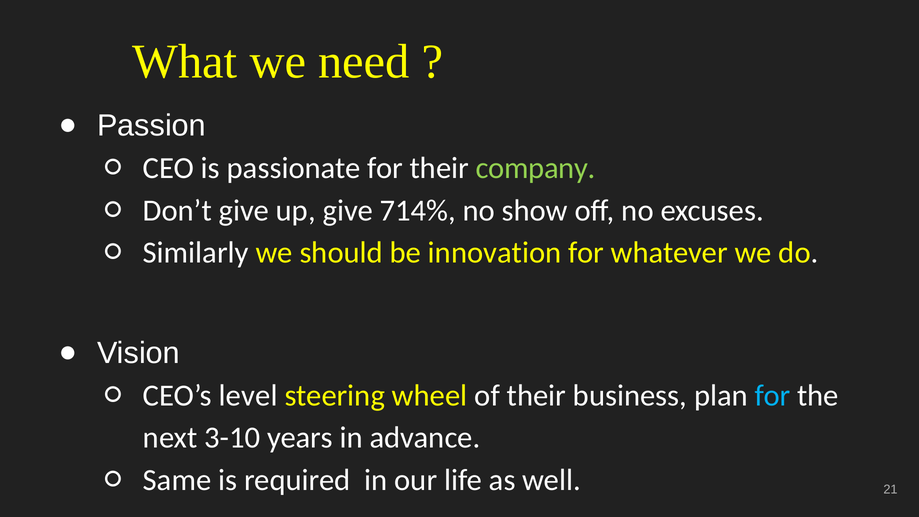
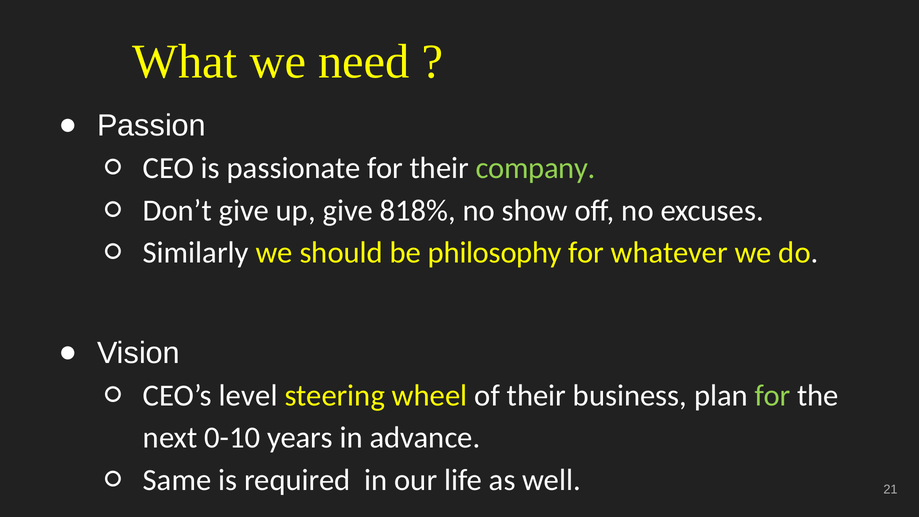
714%: 714% -> 818% (418, 210)
innovation: innovation -> philosophy (495, 253)
for colour: light blue -> light green (773, 396)
3-10: 3-10 -> 0-10 (232, 438)
